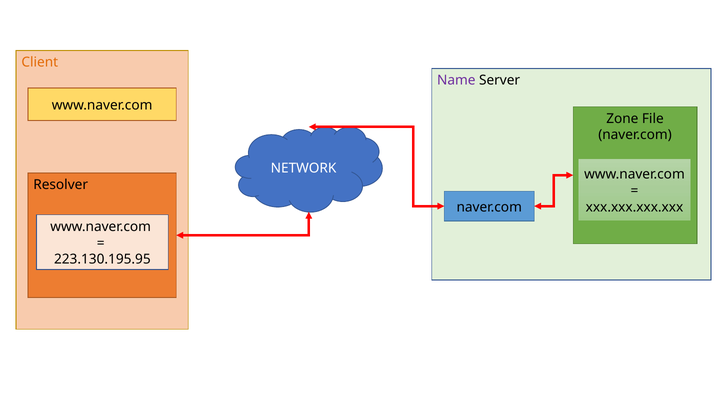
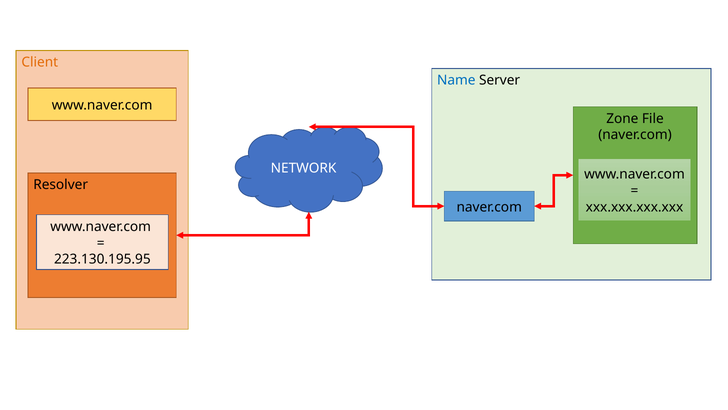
Name colour: purple -> blue (456, 80)
